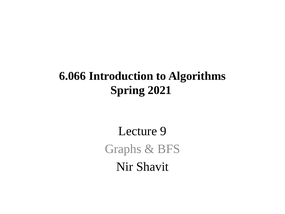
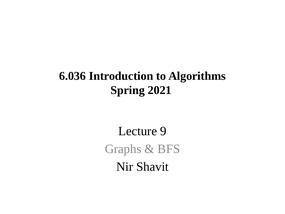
6.066: 6.066 -> 6.036 (73, 76)
